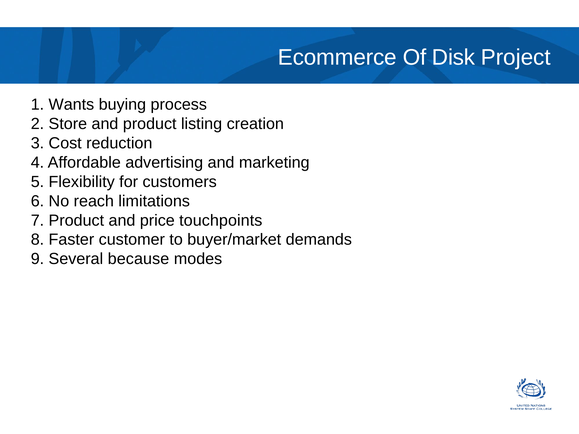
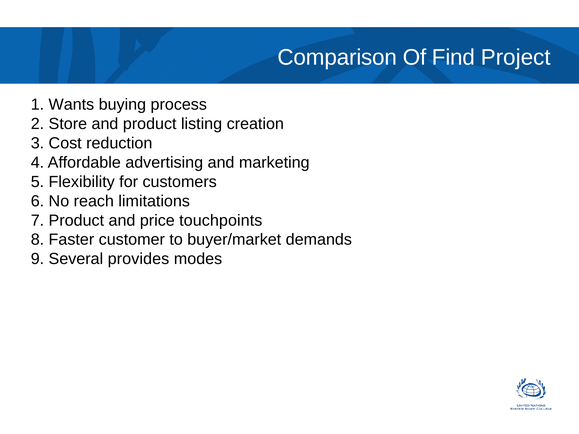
Ecommerce: Ecommerce -> Comparison (337, 57)
Disk: Disk -> Find (454, 57)
because: because -> provides (138, 259)
